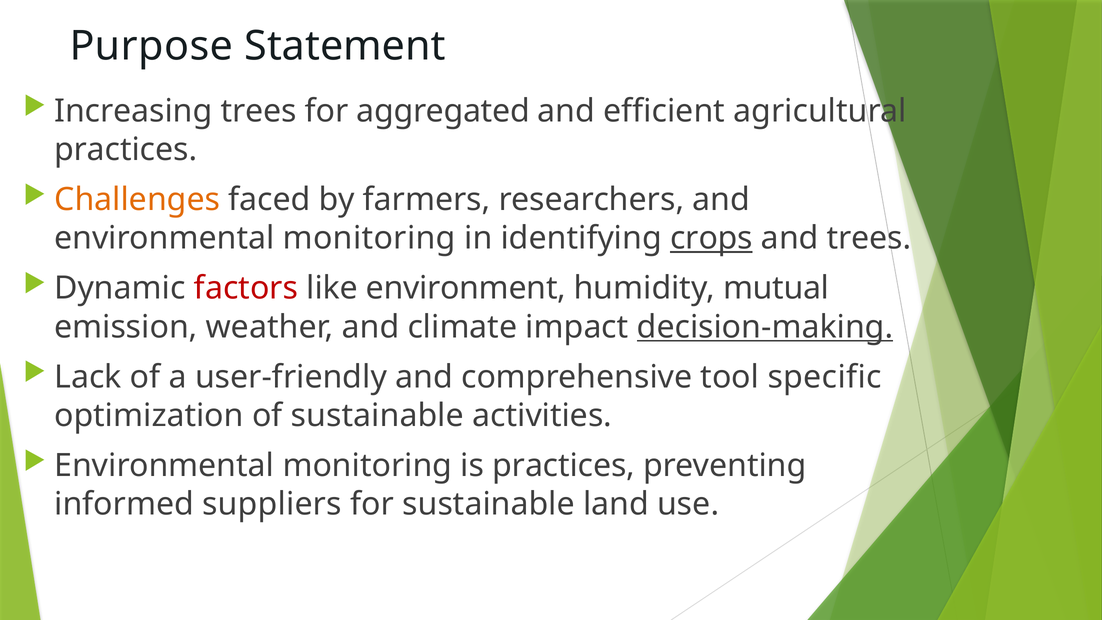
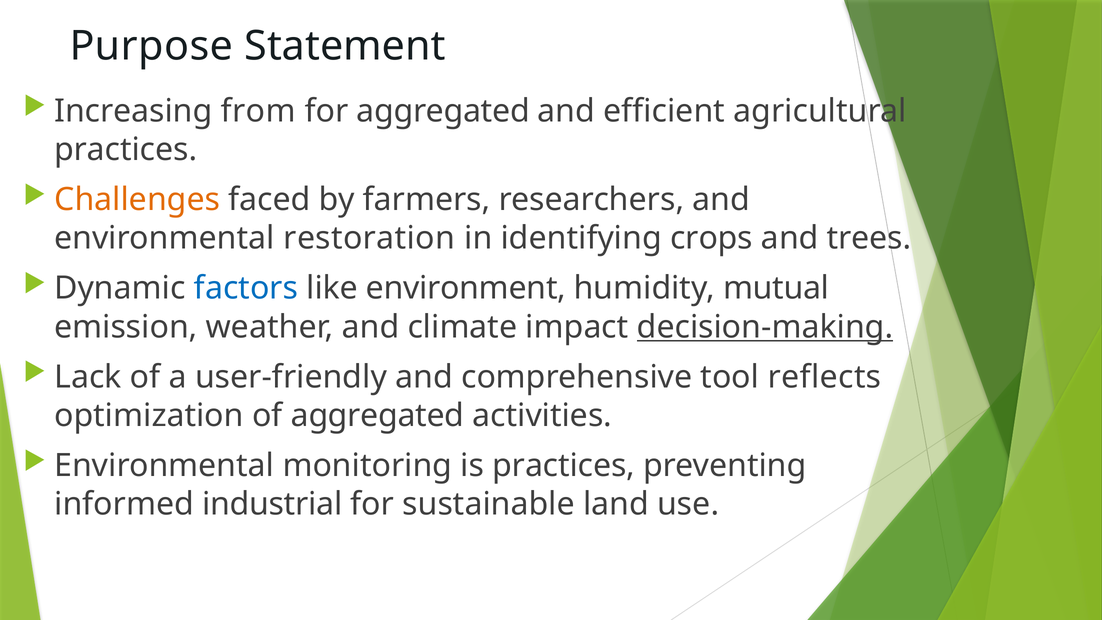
Increasing trees: trees -> from (258, 111)
monitoring: monitoring -> restoration (369, 238)
crops underline: present -> none (711, 238)
factors colour: red -> blue (246, 288)
specific: specific -> reflects (825, 377)
of sustainable: sustainable -> aggregated (378, 416)
suppliers: suppliers -> industrial (272, 504)
